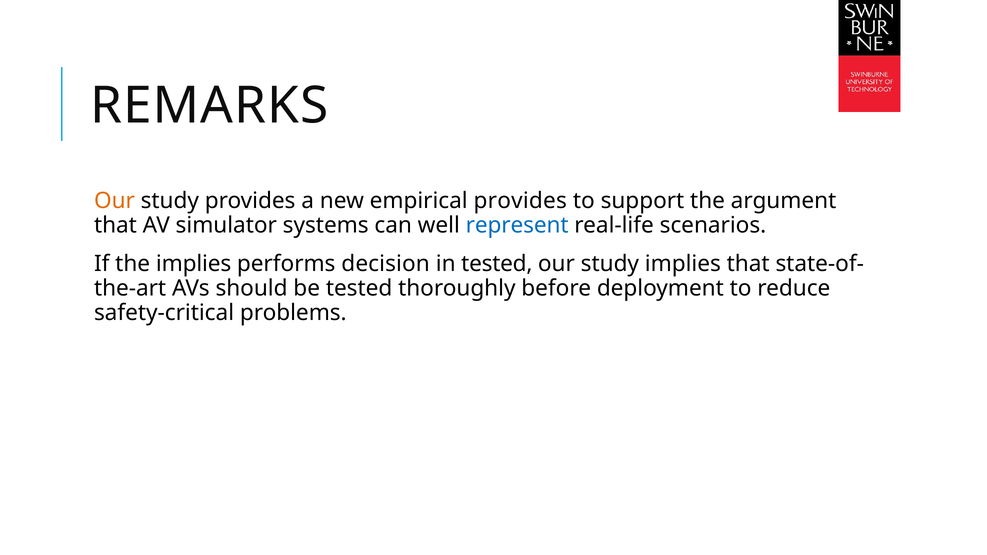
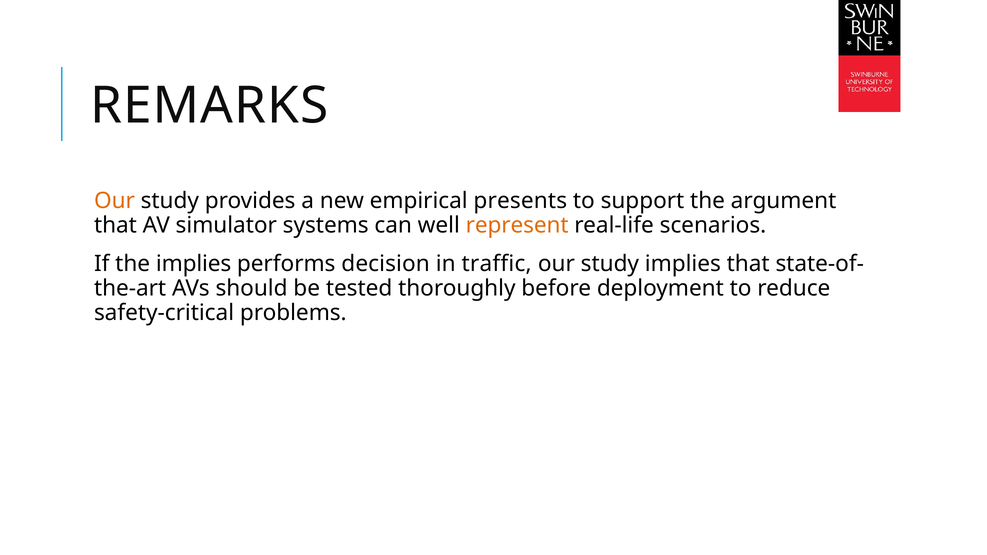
empirical provides: provides -> presents (520, 201)
represent colour: blue -> orange (517, 225)
in tested: tested -> traffic (497, 264)
